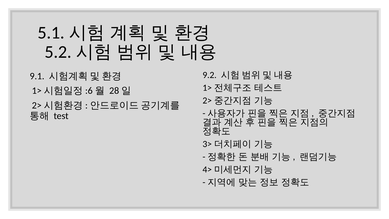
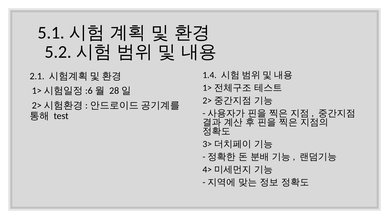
9.2: 9.2 -> 1.4 (210, 75)
9.1: 9.1 -> 2.1 (37, 76)
